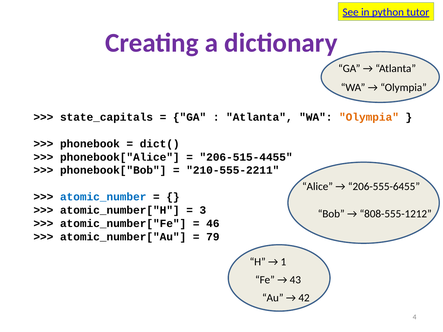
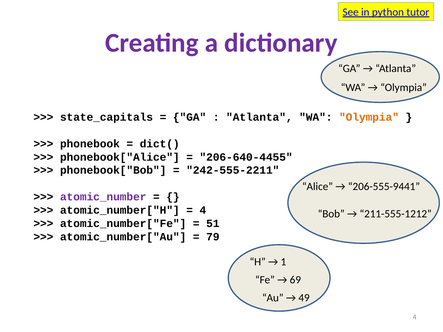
206-515-4455: 206-515-4455 -> 206-640-4455 (246, 157)
210-555-2211: 210-555-2211 -> 242-555-2211 (233, 170)
206-555-6455: 206-555-6455 -> 206-555-9441 (384, 187)
atomic_number colour: blue -> purple (103, 197)
3: 3 -> 4 (203, 210)
808-555-1212: 808-555-1212 -> 211-555-1212 (396, 214)
46: 46 -> 51 (213, 224)
43: 43 -> 69 (295, 280)
42: 42 -> 49 (304, 298)
